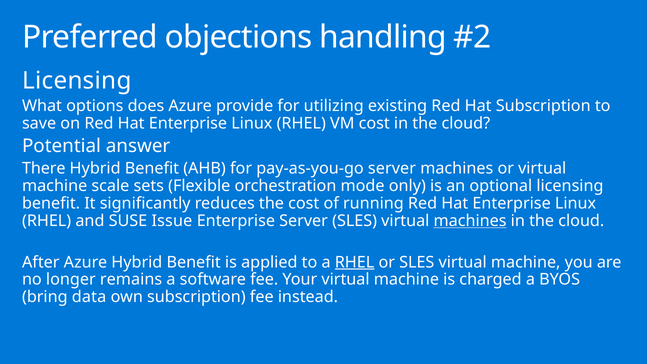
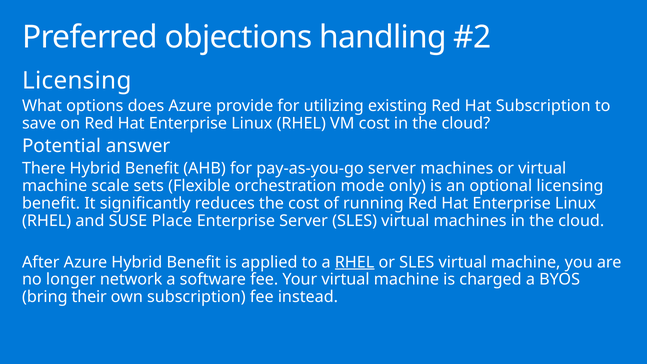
Issue: Issue -> Place (172, 221)
machines underline: present -> none (470, 221)
remains: remains -> network (131, 280)
data: data -> their (89, 297)
